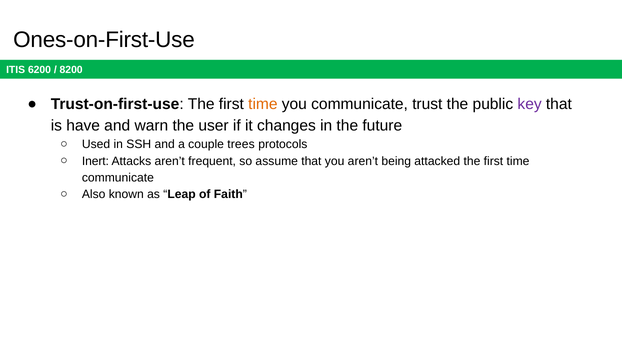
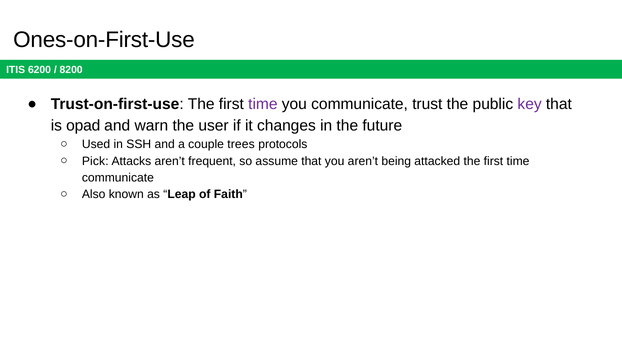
time colour: orange -> purple (263, 104)
have: have -> opad (83, 126)
Inert: Inert -> Pick (95, 161)
